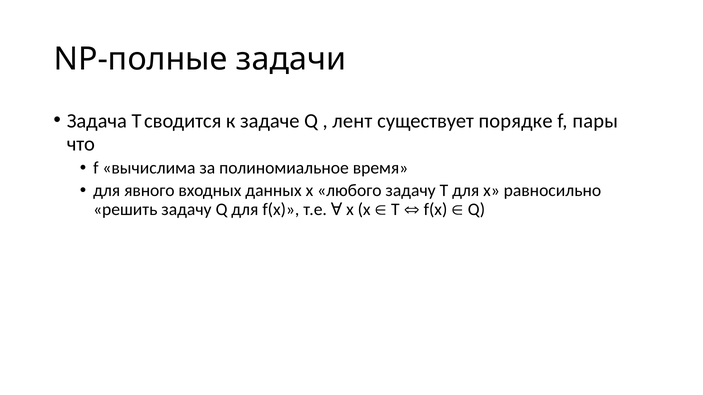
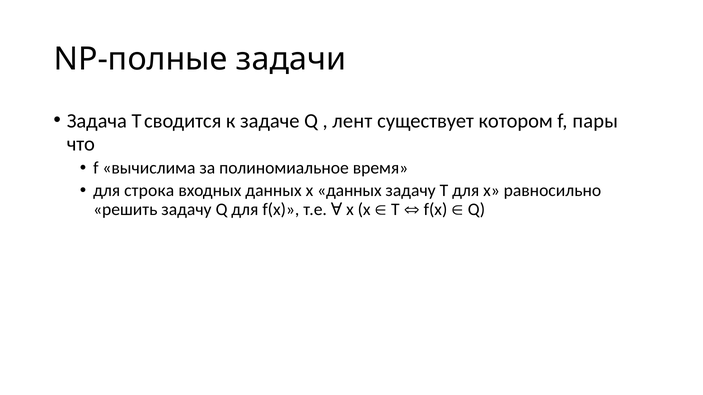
порядке: порядке -> котором (516, 121)
явного: явного -> строка (149, 191)
x любого: любого -> данных (349, 191)
